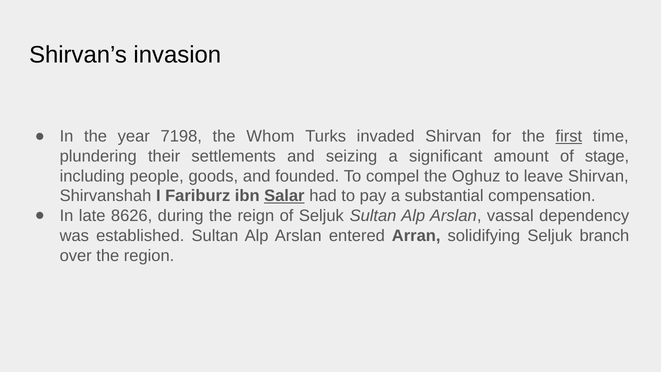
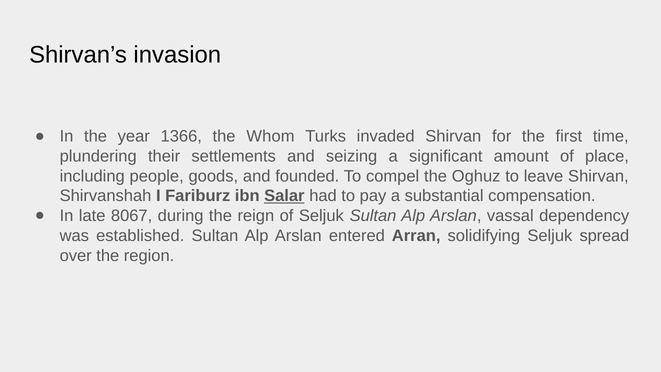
7198: 7198 -> 1366 (181, 136)
first underline: present -> none (569, 136)
stage: stage -> place (607, 156)
8626: 8626 -> 8067 (132, 216)
branch: branch -> spread (604, 236)
